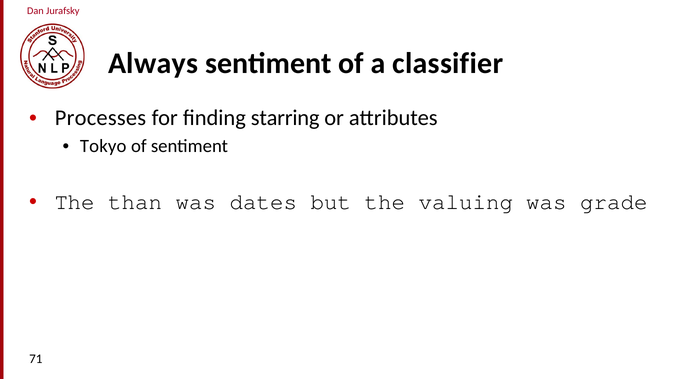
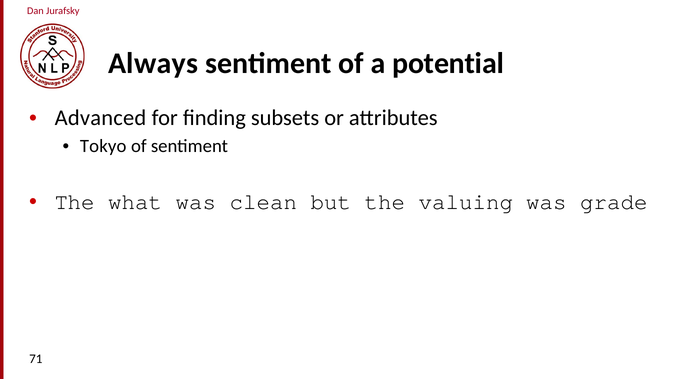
classifier: classifier -> potential (448, 64)
Processes: Processes -> Advanced (100, 118)
starring: starring -> subsets (285, 118)
than: than -> what (135, 202)
dates: dates -> clean (264, 202)
